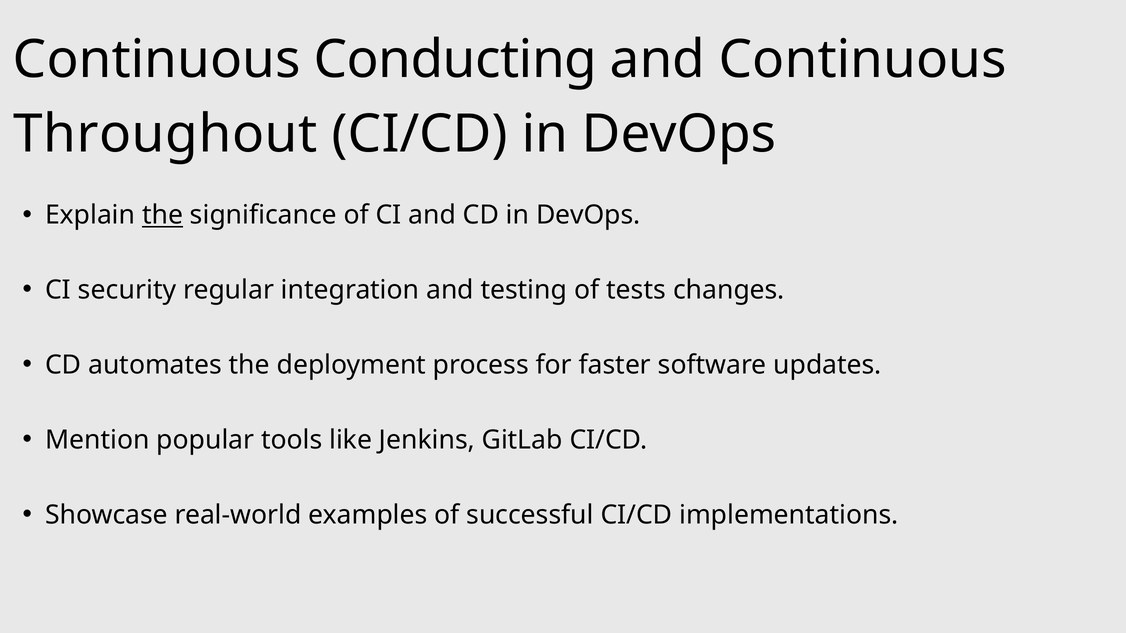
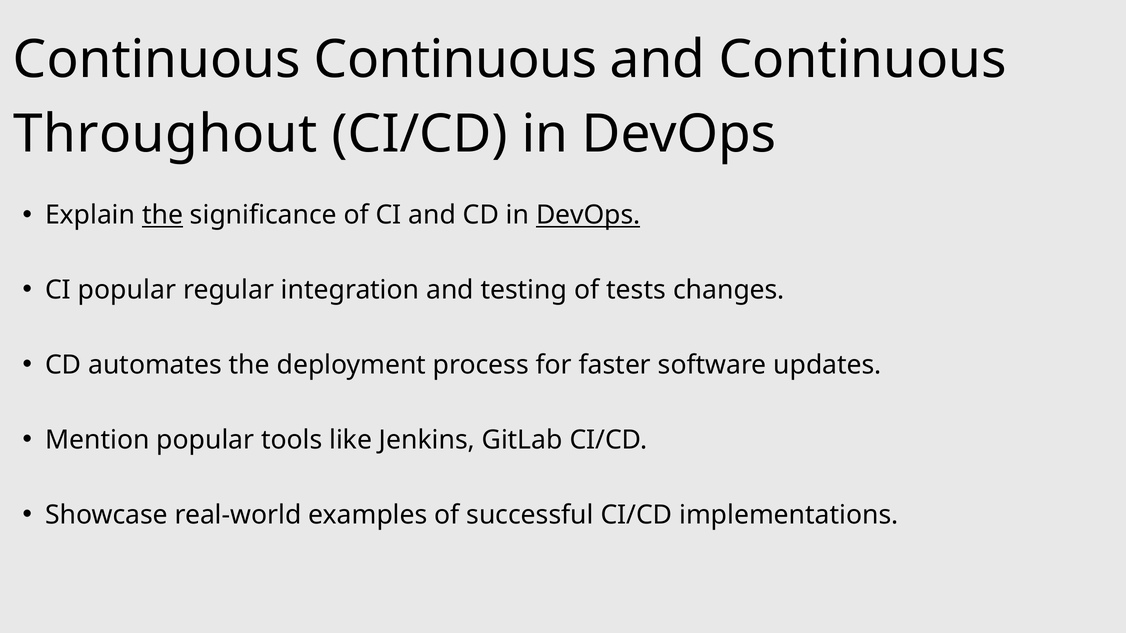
Continuous Conducting: Conducting -> Continuous (455, 60)
DevOps underline: none -> present (588, 215)
CI security: security -> popular (127, 290)
